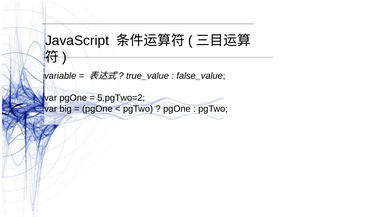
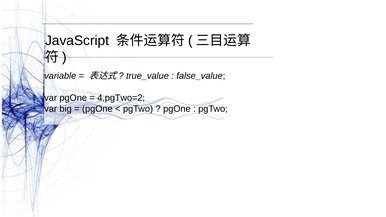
5,pgTwo=2: 5,pgTwo=2 -> 4,pgTwo=2 (121, 98)
